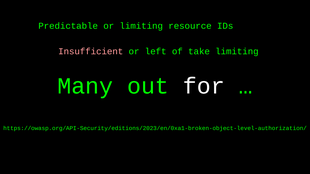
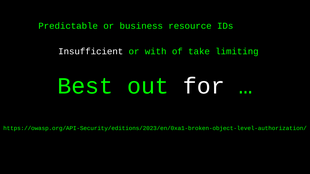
or limiting: limiting -> business (141, 26)
Insufficient colour: pink -> white (91, 51)
left: left -> with (156, 51)
Many: Many -> Best (85, 86)
